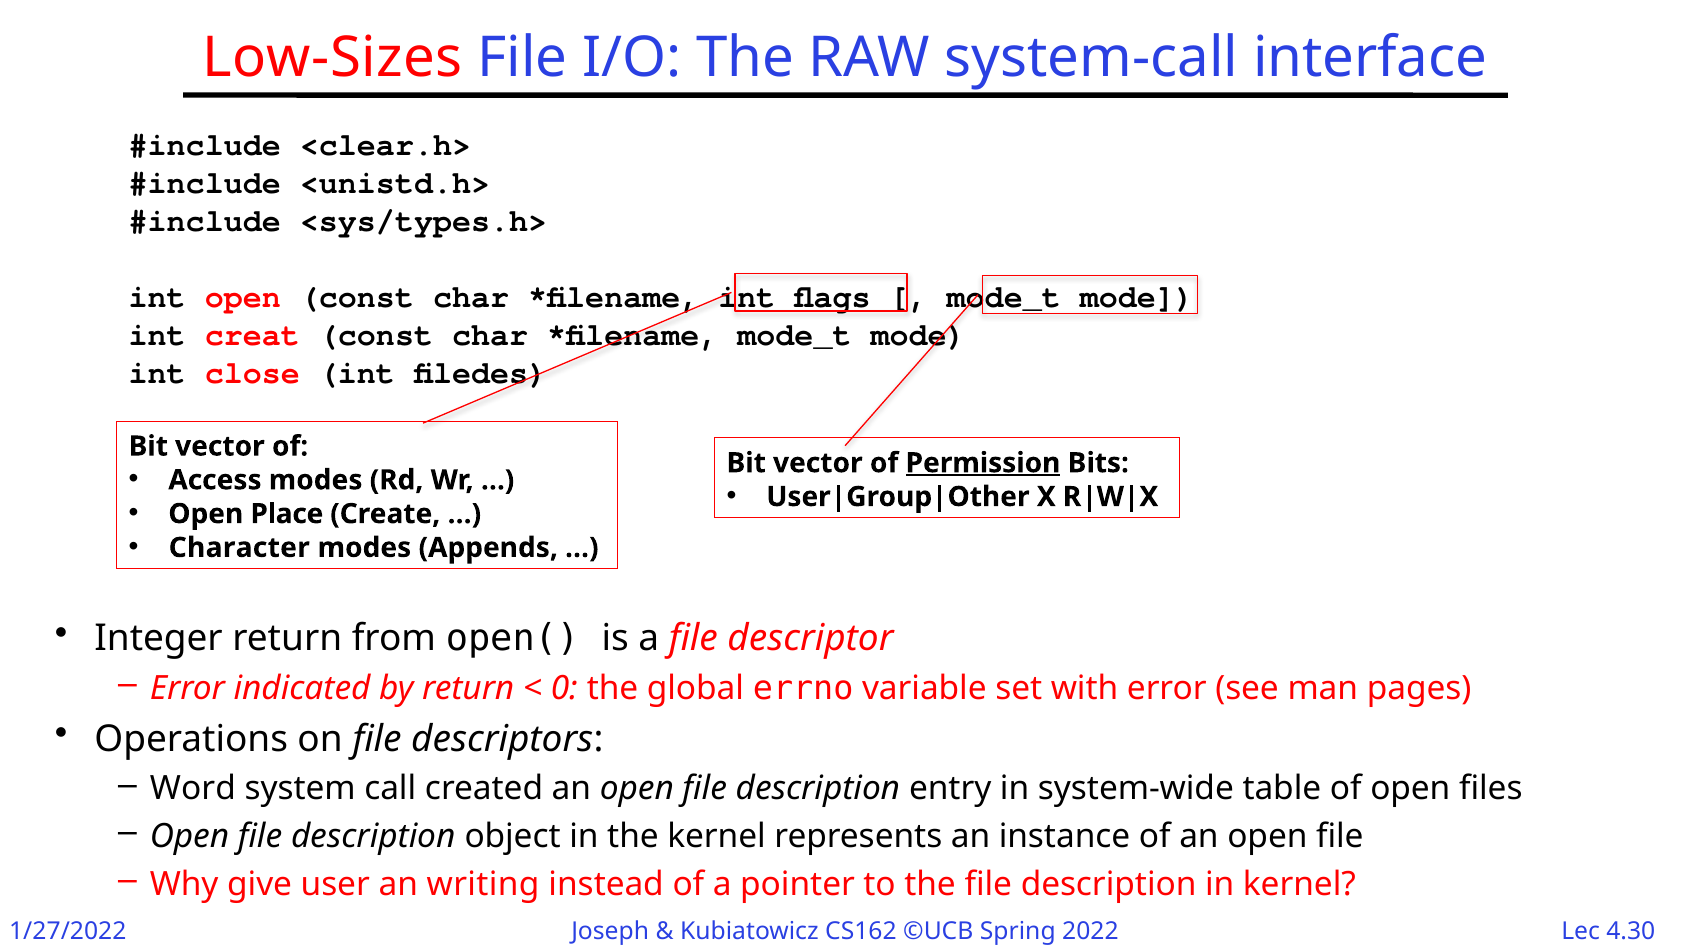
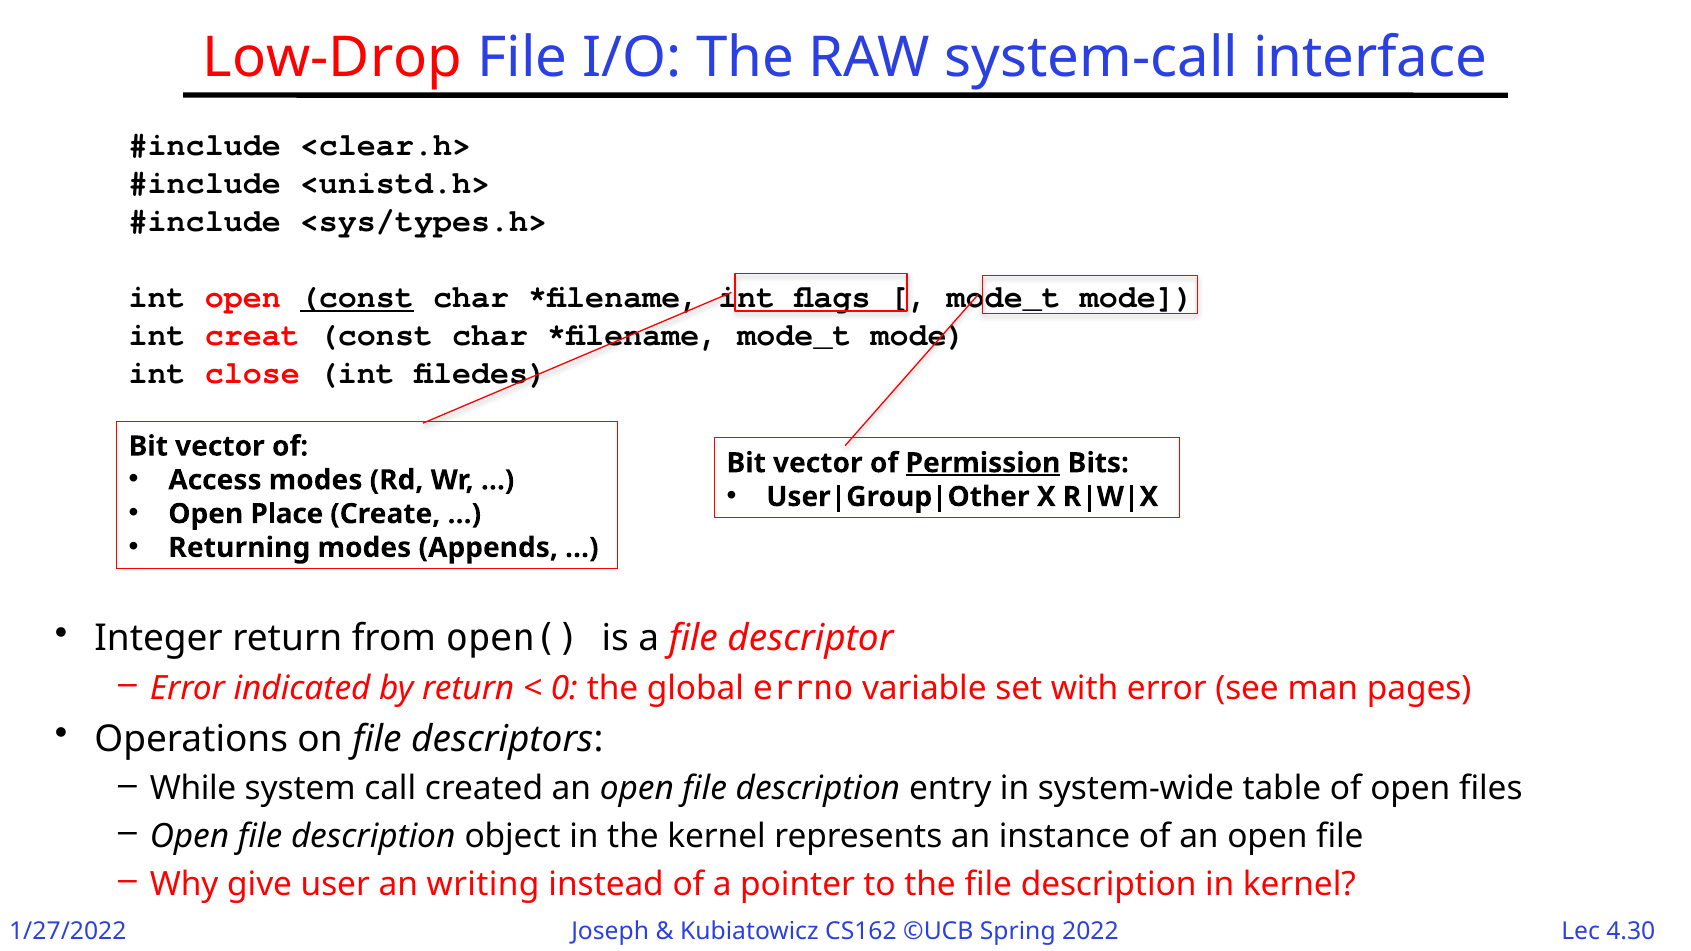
Low-Sizes: Low-Sizes -> Low-Drop (332, 58)
const underline: none -> present (357, 297)
Character: Character -> Returning (239, 548)
Word: Word -> While (193, 789)
